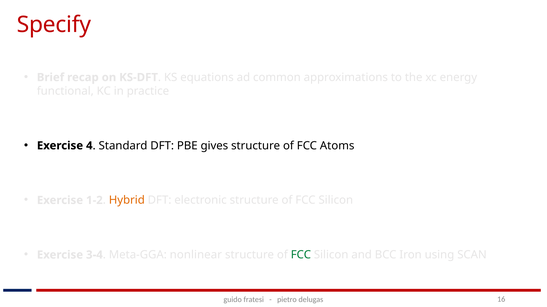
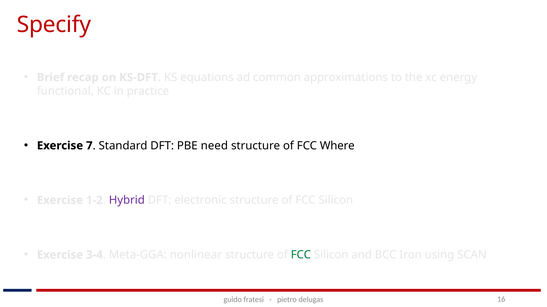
4: 4 -> 7 (89, 146)
gives: gives -> need (214, 146)
Atoms: Atoms -> Where (337, 146)
Hybrid colour: orange -> purple (127, 201)
